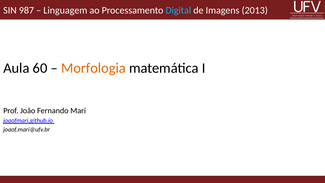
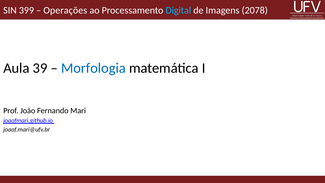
987: 987 -> 399 (26, 10)
Linguagem: Linguagem -> Operações (65, 10)
2013: 2013 -> 2078 (255, 10)
60: 60 -> 39 (40, 68)
Morfologia colour: orange -> blue (93, 68)
